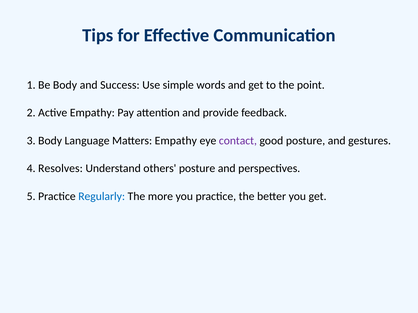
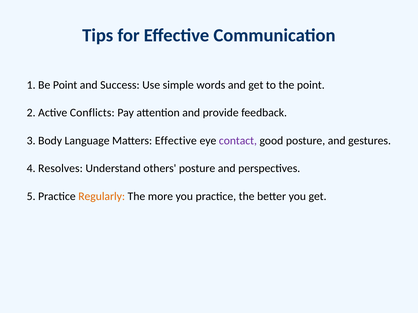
Be Body: Body -> Point (65, 85)
Active Empathy: Empathy -> Conflicts (92, 113)
Matters Empathy: Empathy -> Effective (176, 141)
Regularly colour: blue -> orange (102, 197)
